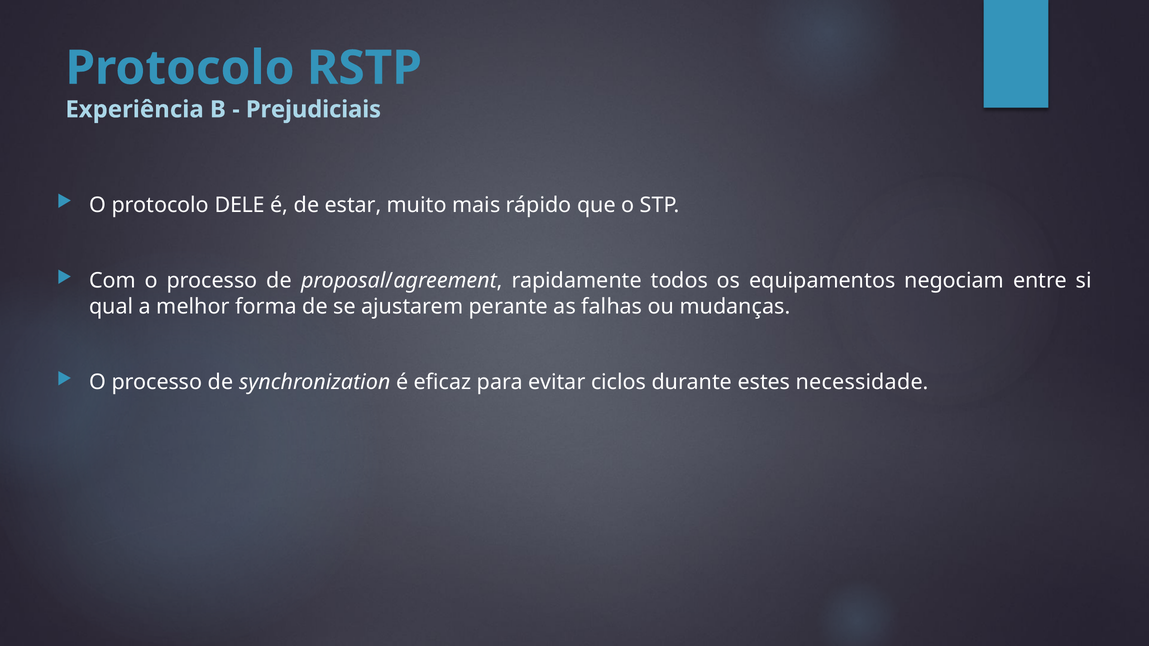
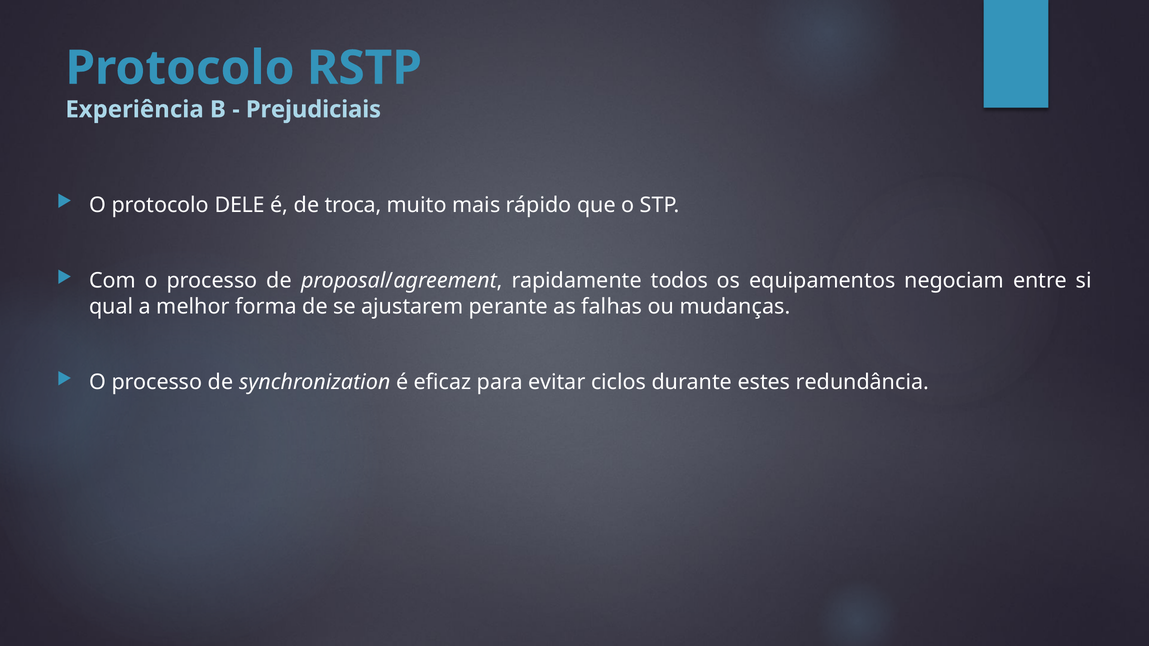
estar: estar -> troca (353, 205)
necessidade: necessidade -> redundância (862, 382)
